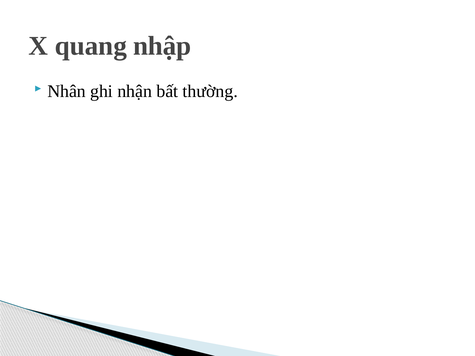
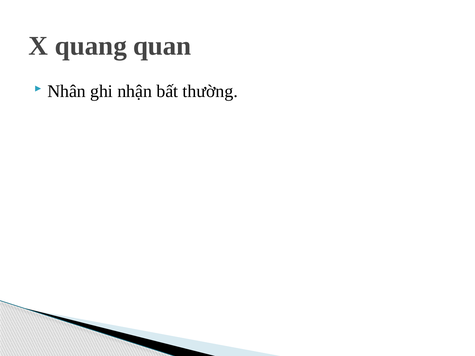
nhập: nhập -> quan (162, 46)
